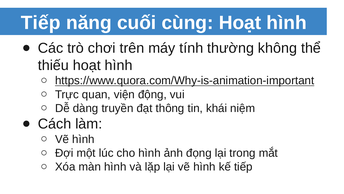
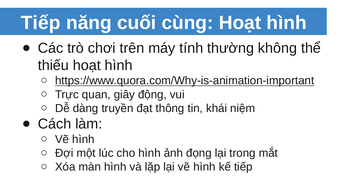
viện: viện -> giây (124, 94)
